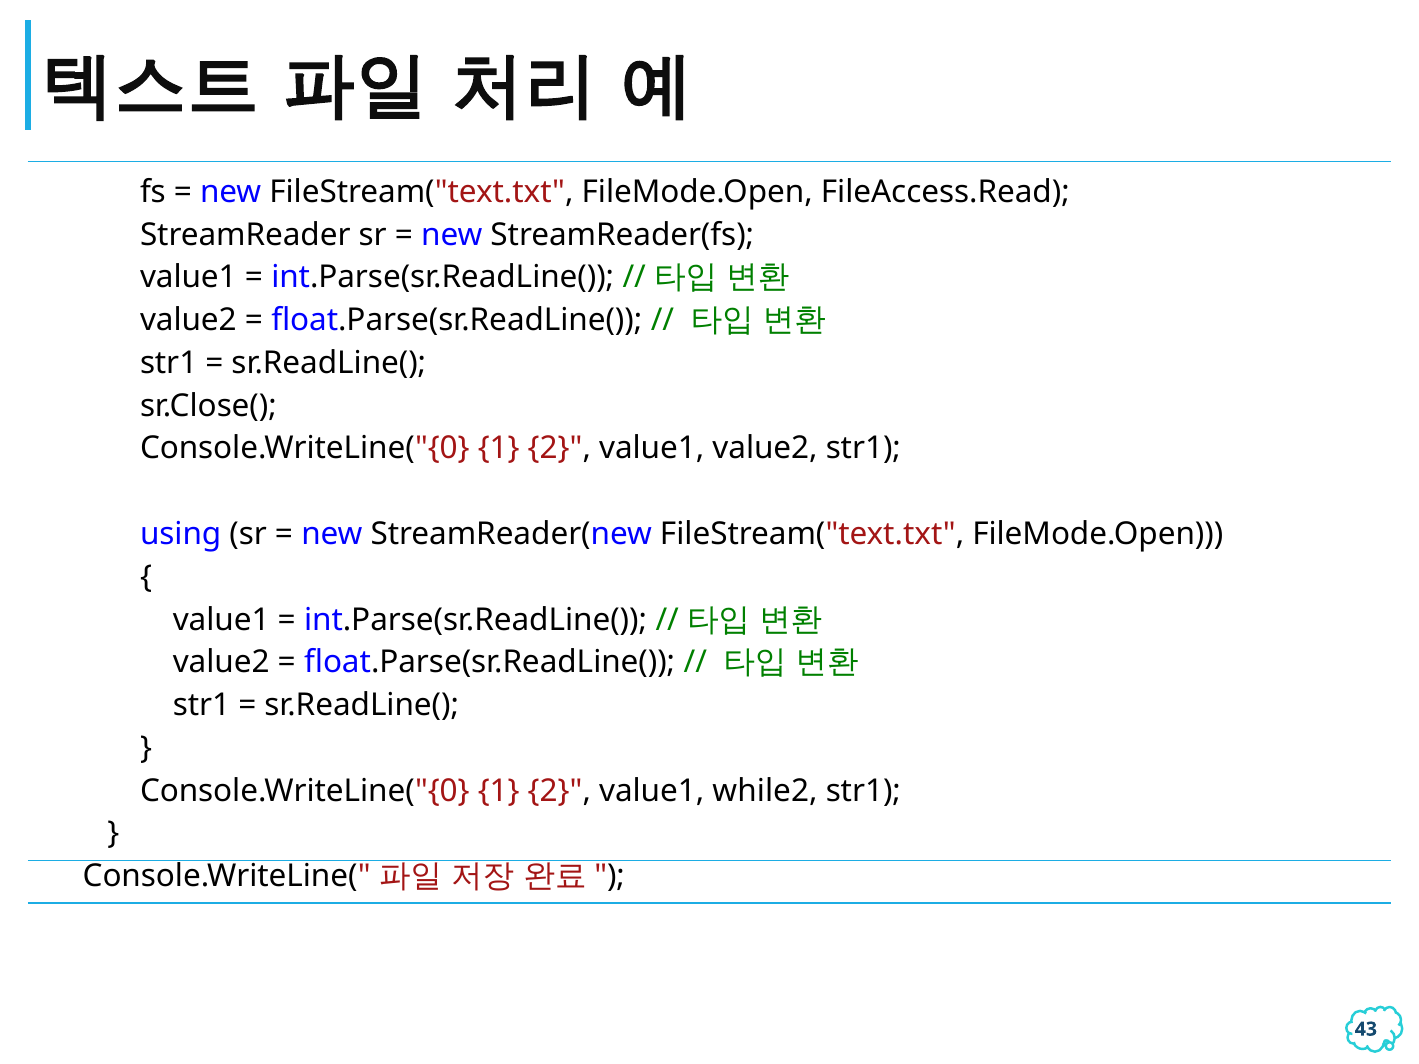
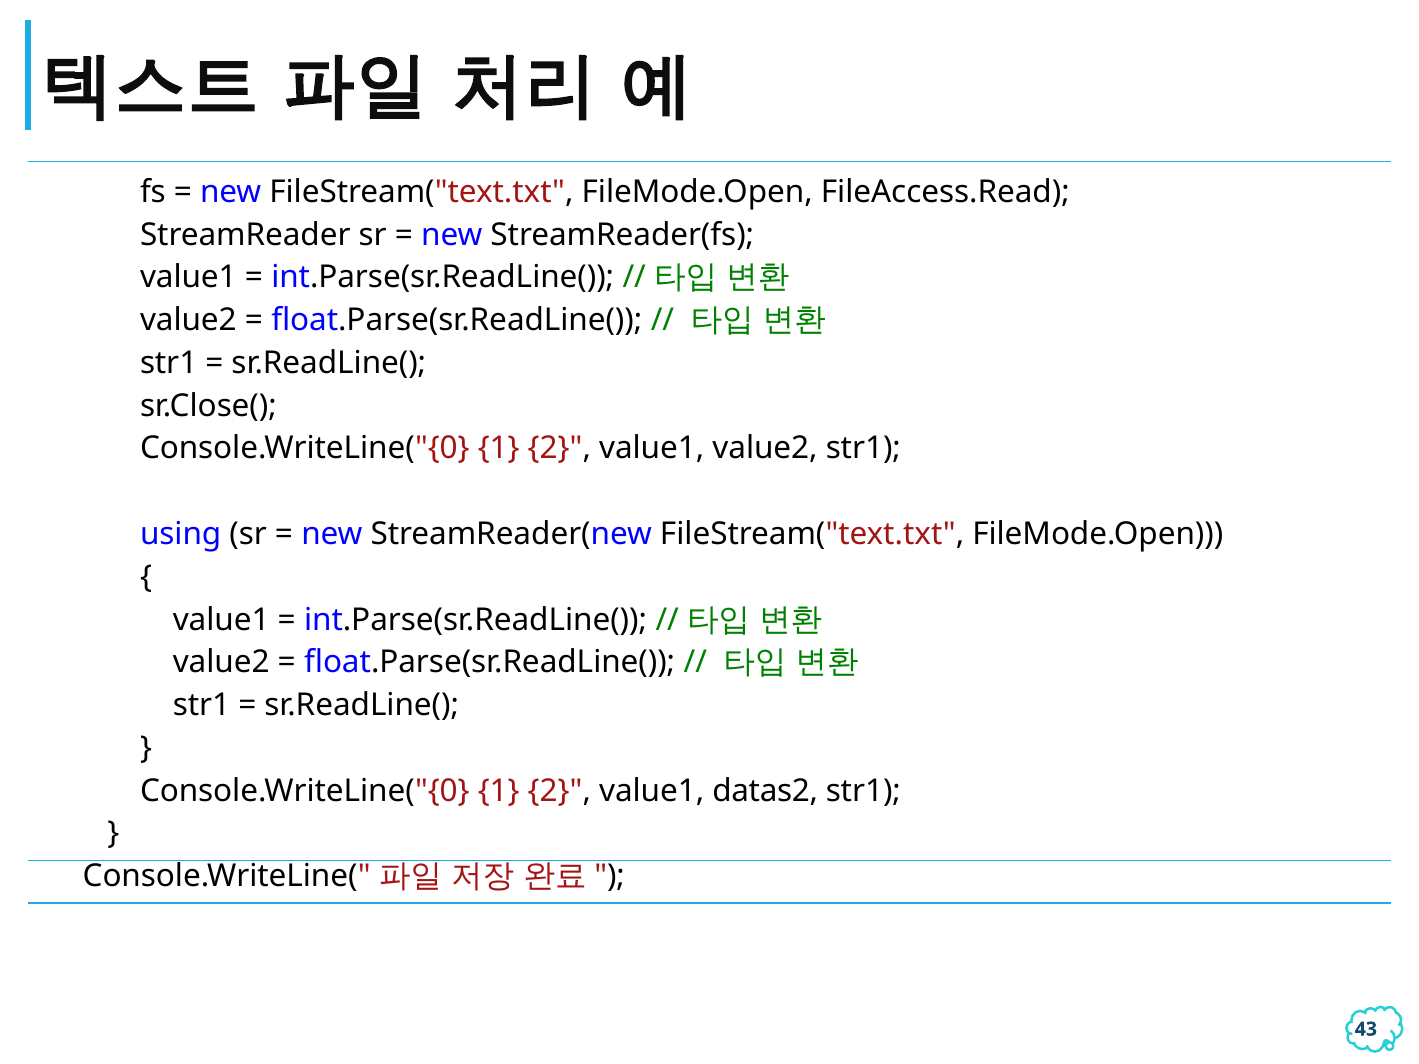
while2: while2 -> datas2 (765, 791)
